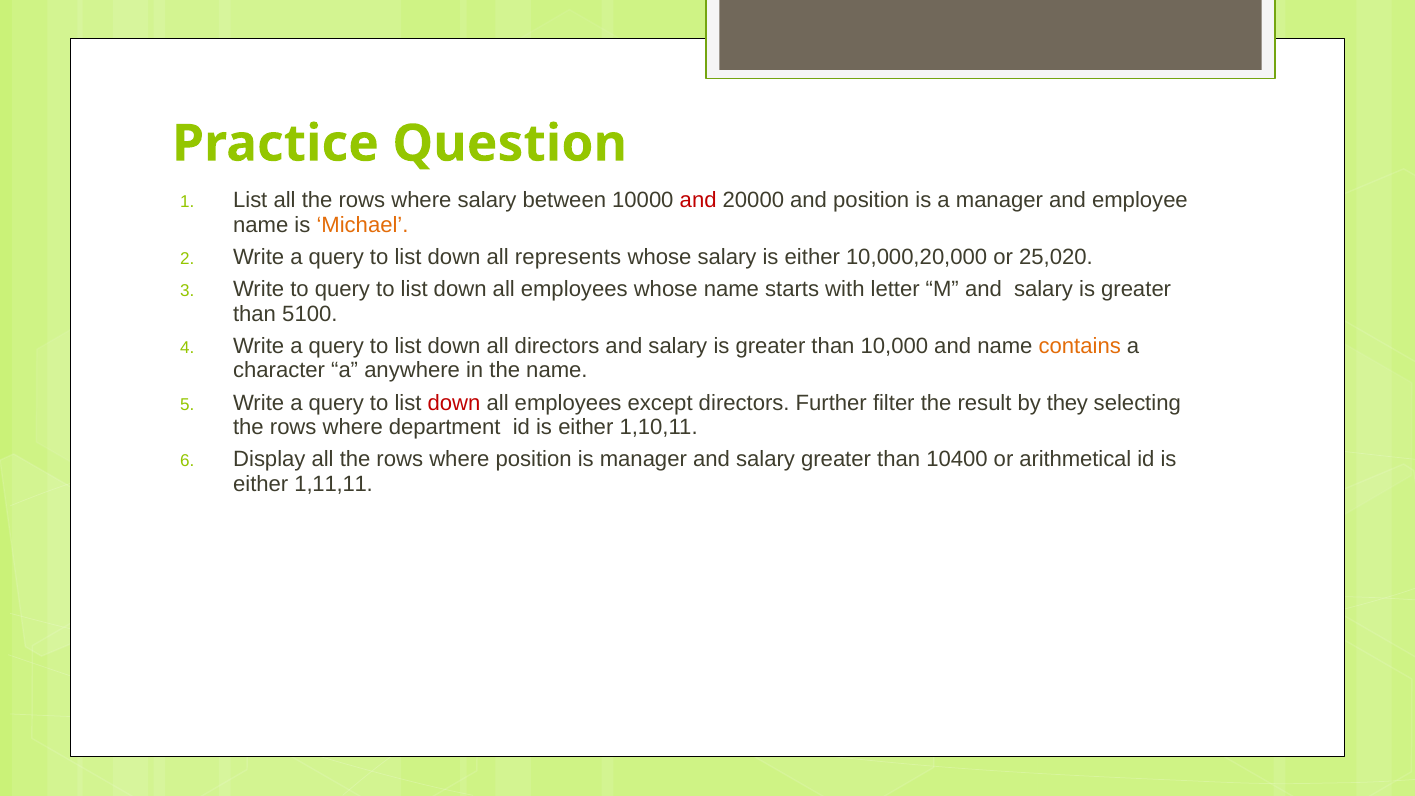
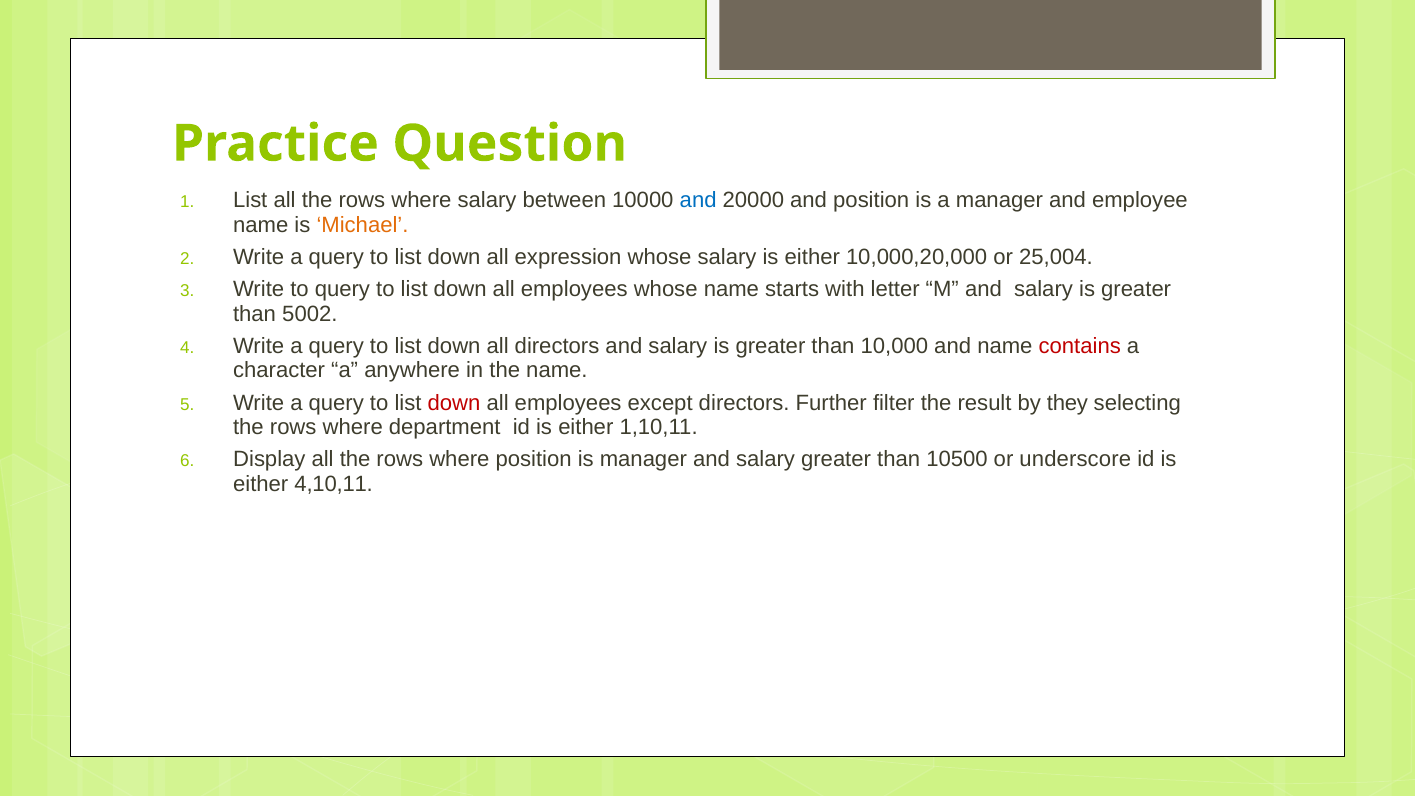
and colour: red -> blue (698, 200)
represents: represents -> expression (568, 257)
25,020: 25,020 -> 25,004 (1056, 257)
5100: 5100 -> 5002 (310, 314)
contains colour: orange -> red (1080, 346)
10400: 10400 -> 10500 (957, 460)
arithmetical: arithmetical -> underscore (1075, 460)
1,11,11: 1,11,11 -> 4,10,11 (334, 484)
